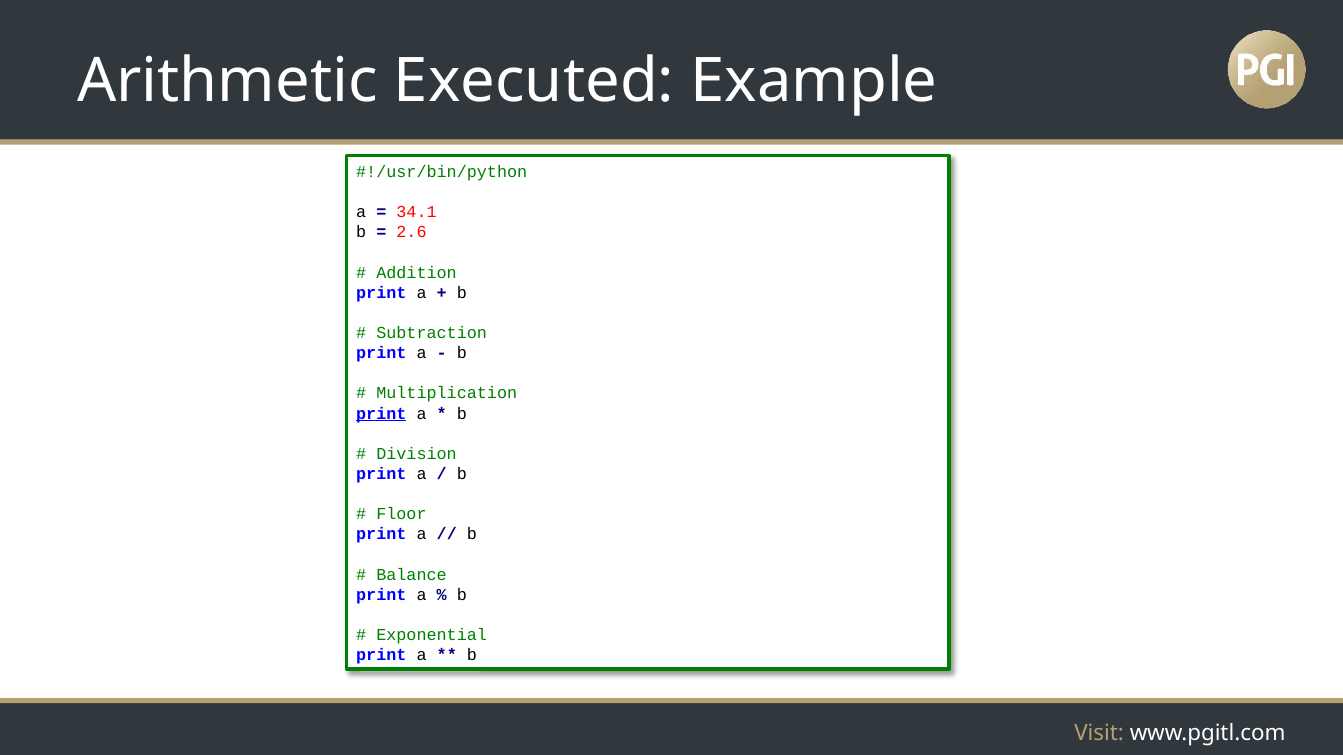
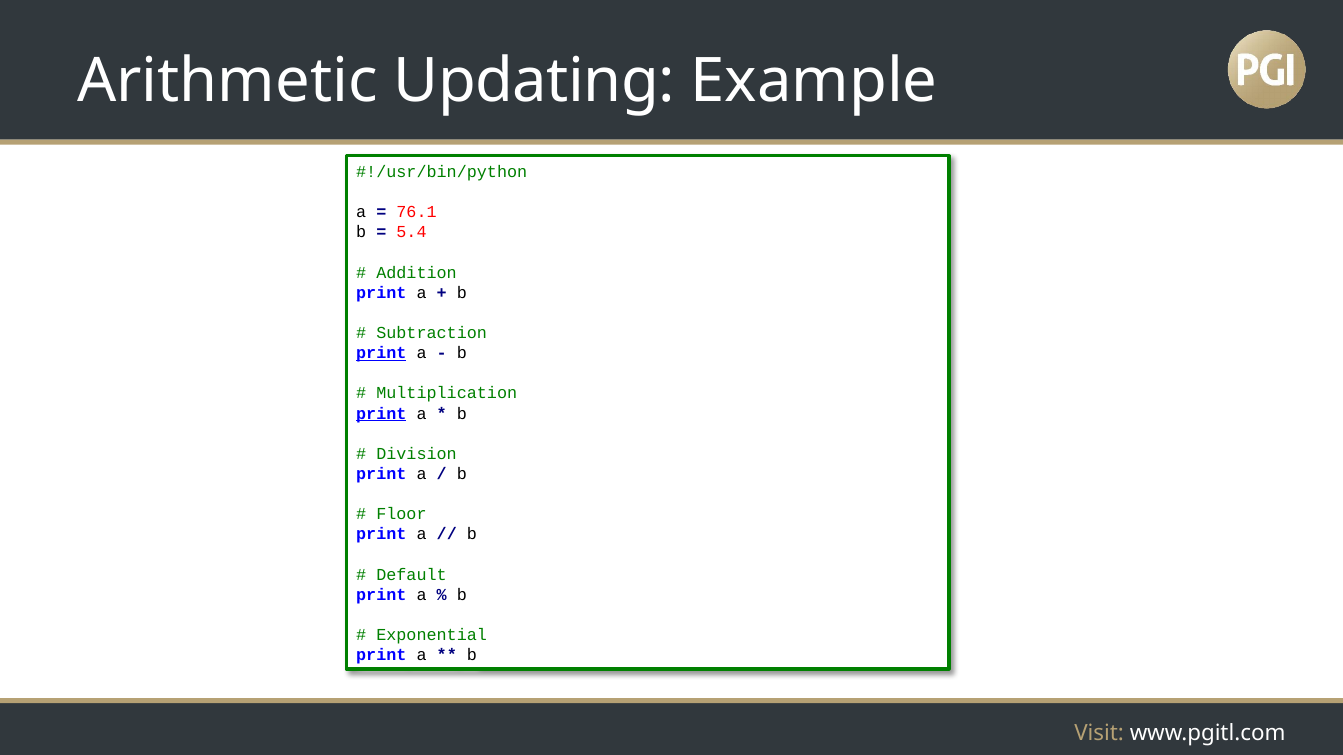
Executed: Executed -> Updating (534, 81)
34.1: 34.1 -> 76.1 (417, 212)
2.6: 2.6 -> 5.4 (412, 233)
print underline: none -> present (381, 353)
Balance: Balance -> Default (411, 575)
